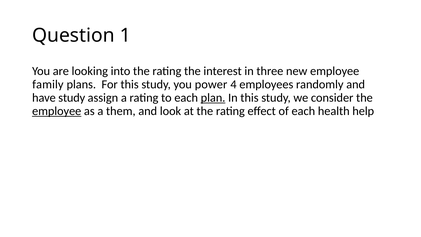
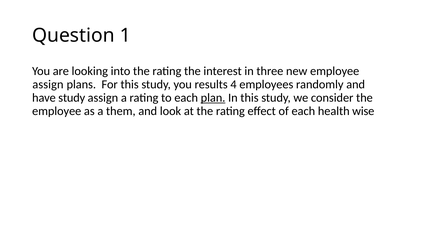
family: family -> assign (48, 84)
power: power -> results (211, 84)
employee underline: present -> none (57, 111)
help: help -> wise (363, 111)
